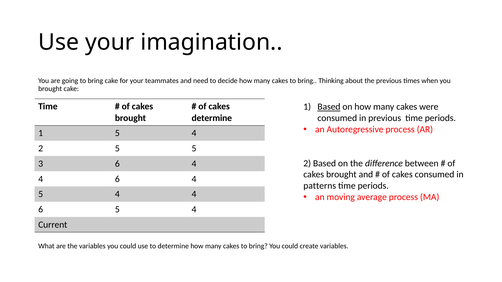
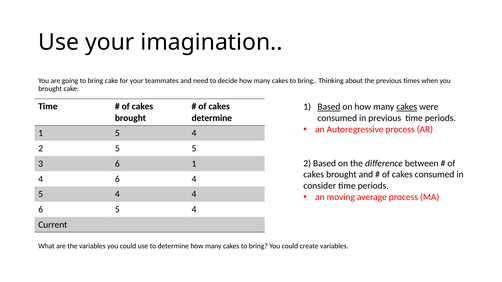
cakes underline: none -> present (407, 107)
3 6 4: 4 -> 1 (194, 164)
patterns: patterns -> consider (320, 186)
